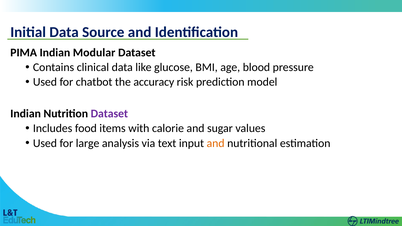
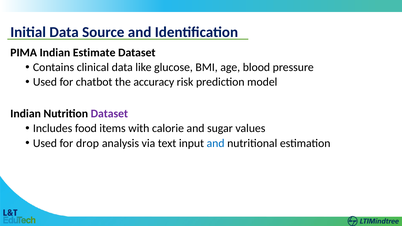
Modular: Modular -> Estimate (94, 53)
large: large -> drop (88, 143)
and colour: orange -> blue (216, 143)
